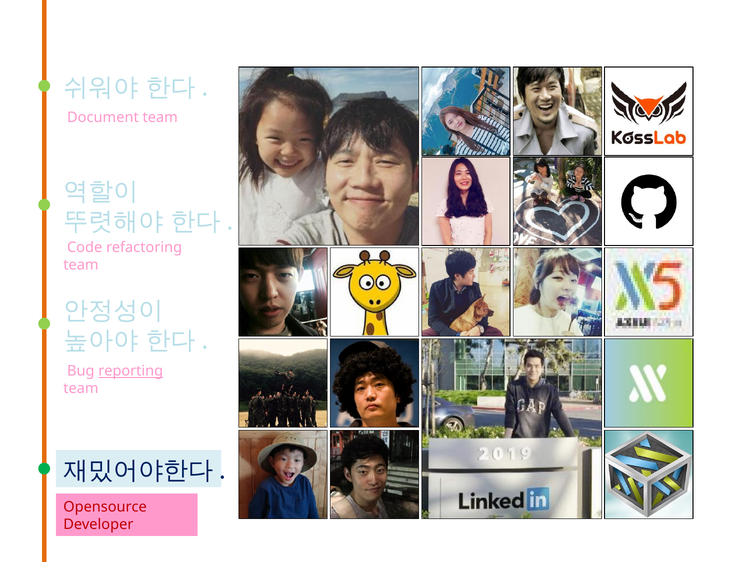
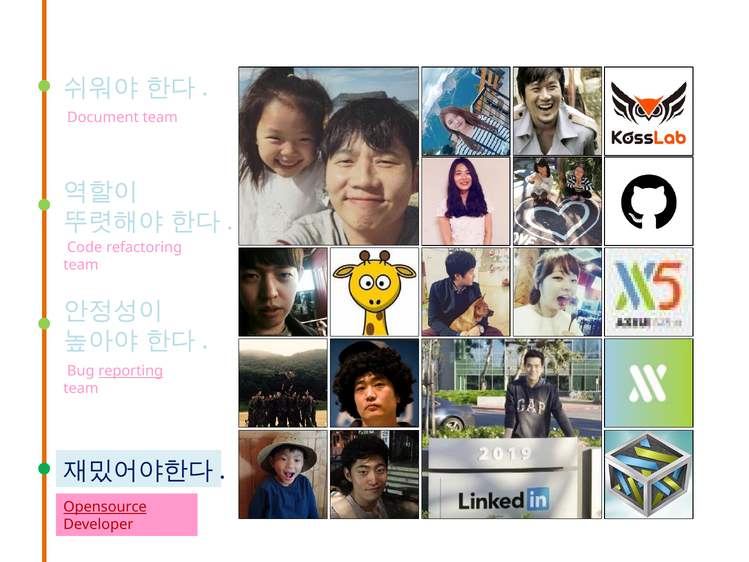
Opensource underline: none -> present (105, 507)
